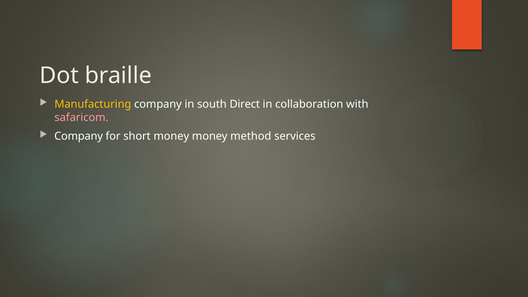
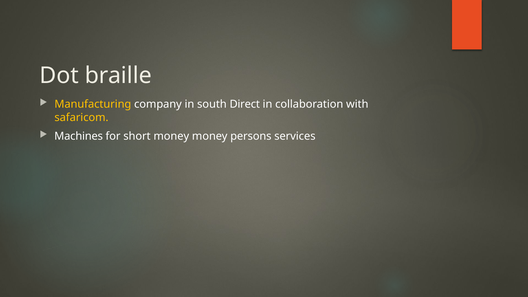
safaricom colour: pink -> yellow (81, 117)
Company: Company -> Machines (79, 136)
method: method -> persons (251, 136)
